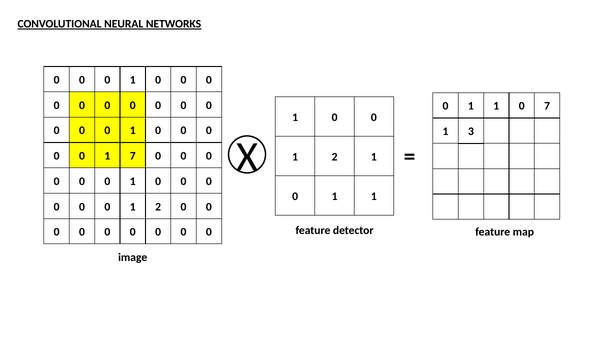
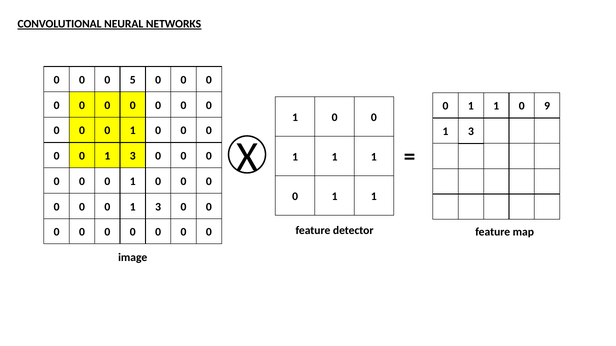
1: 1 -> 5 (133, 80)
0 7: 7 -> 9 (547, 106)
7: 7 -> 3 (133, 156)
2: 2 -> 1 (335, 157)
2: 2 -> 3 (158, 207)
